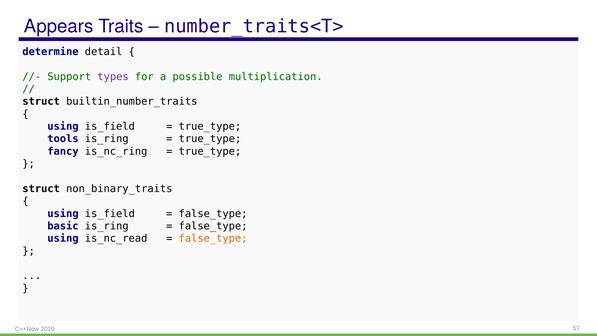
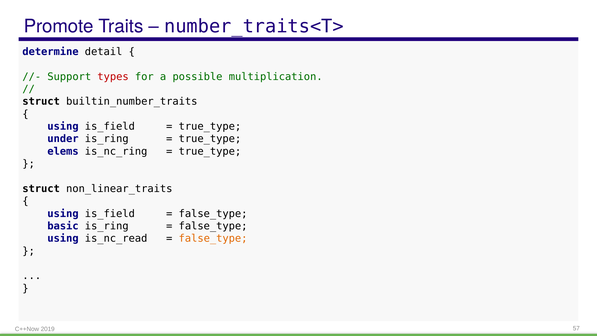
Appears: Appears -> Promote (59, 26)
types colour: purple -> red (113, 77)
tools: tools -> under (63, 139)
fancy: fancy -> elems (63, 151)
non_binary_traits: non_binary_traits -> non_linear_traits (119, 189)
